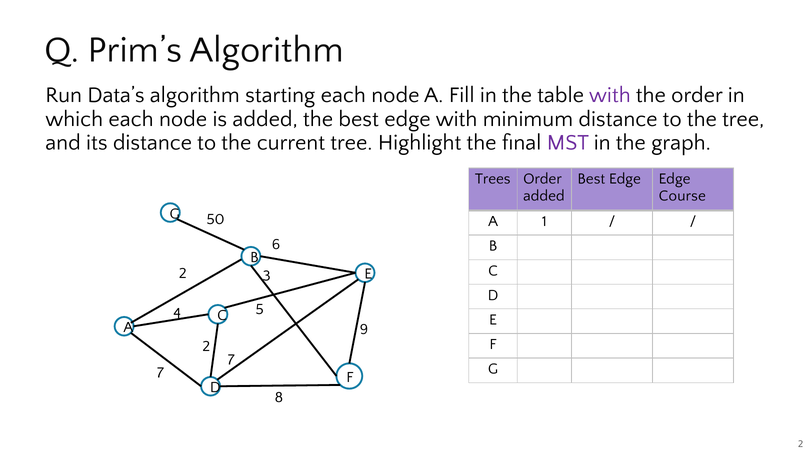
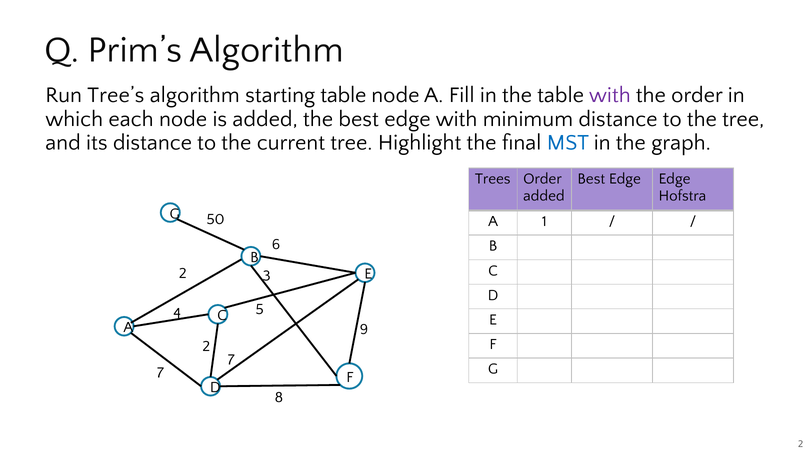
Data’s: Data’s -> Tree’s (116, 95)
starting each: each -> table (343, 95)
MST colour: purple -> blue (568, 142)
Course: Course -> Hofstra (682, 196)
